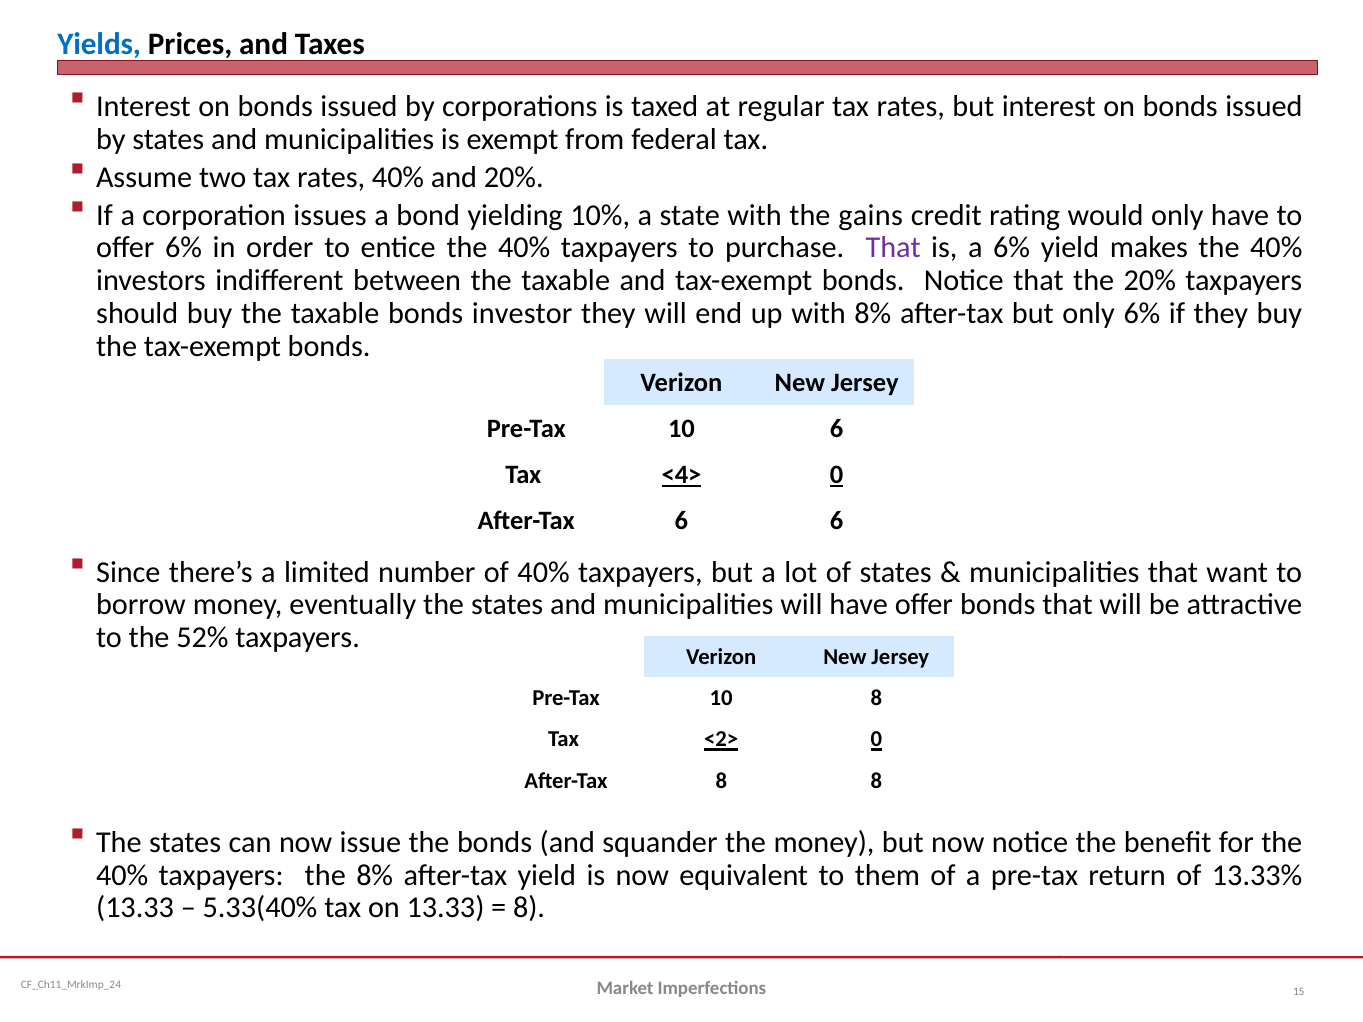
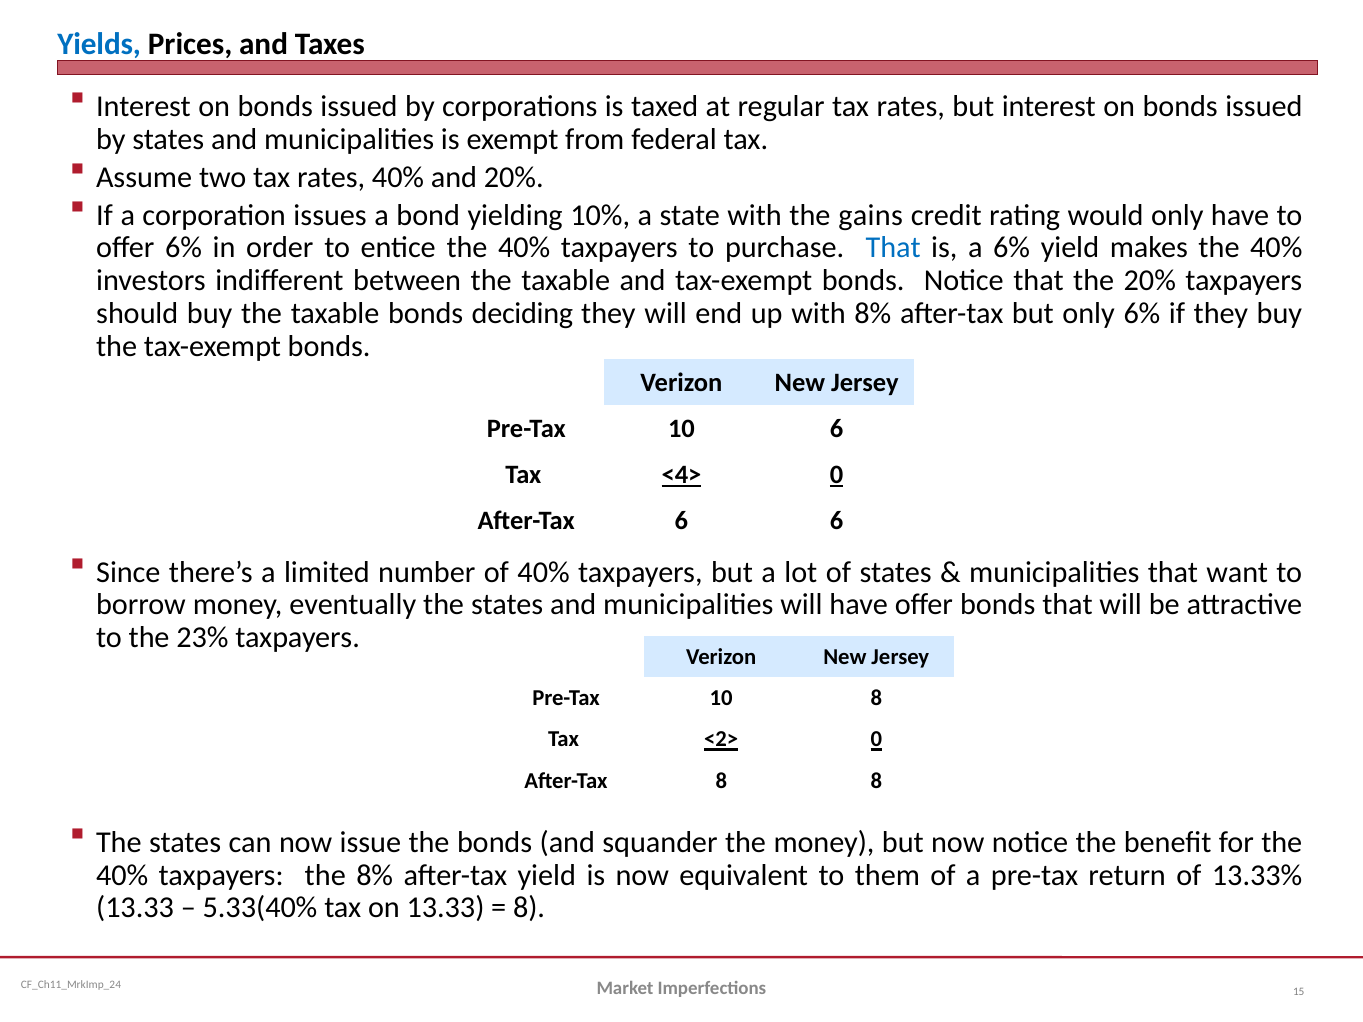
That colour: purple -> blue (893, 248)
investor: investor -> deciding (522, 313)
52%: 52% -> 23% (203, 638)
